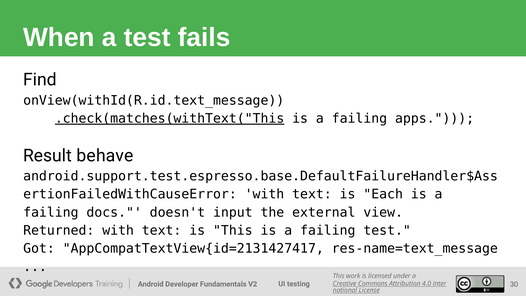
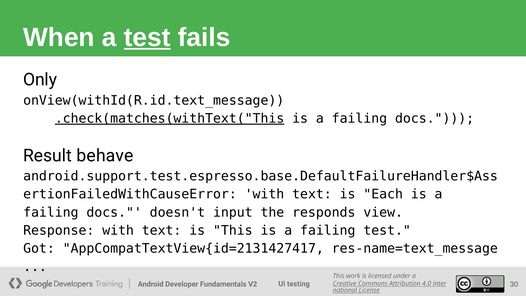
test underline: none -> present (147, 37)
Find: Find -> Only (40, 80)
apps: apps -> docs (435, 118)
external: external -> responds (324, 212)
Returned: Returned -> Response (59, 230)
